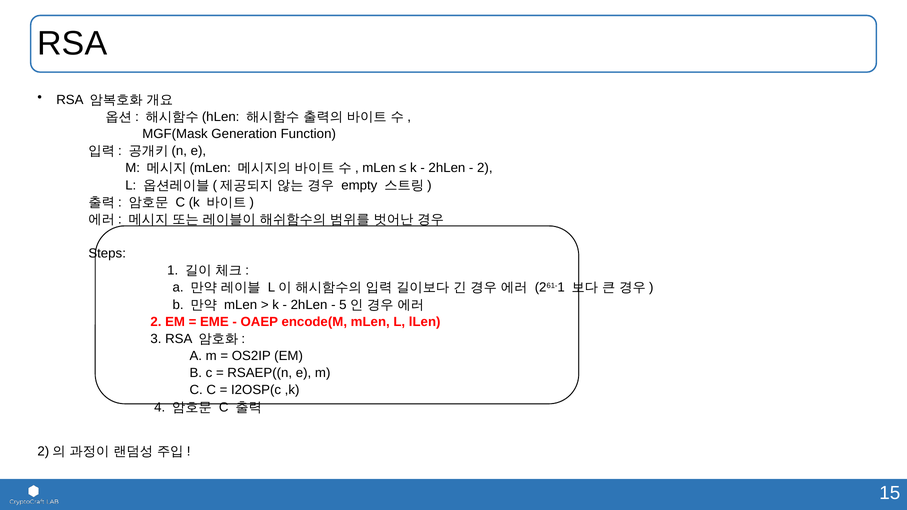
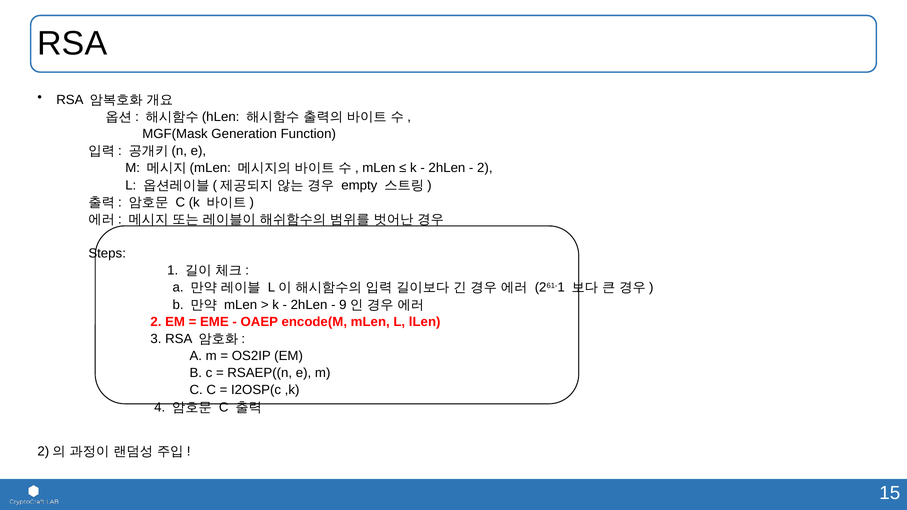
5: 5 -> 9 (343, 305)
